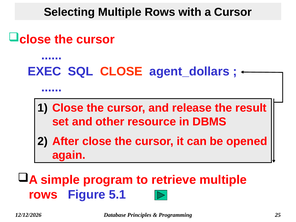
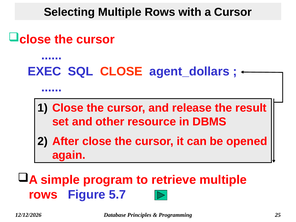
5.1: 5.1 -> 5.7 (117, 195)
